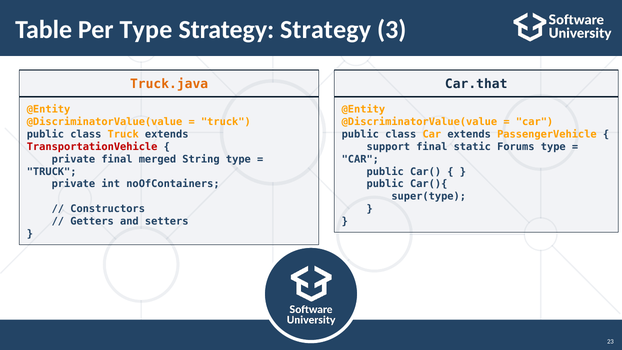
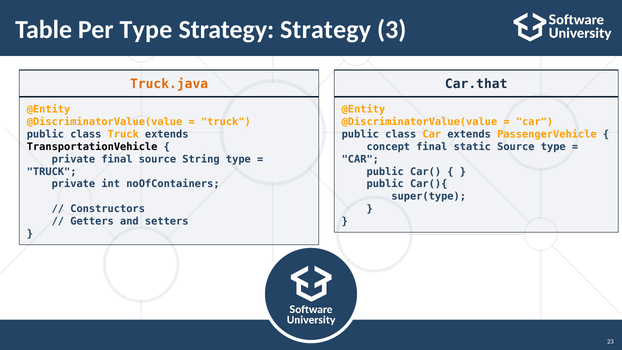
TransportationVehicle colour: red -> black (92, 147)
support: support -> concept (388, 147)
static Forums: Forums -> Source (516, 147)
final merged: merged -> source (157, 159)
